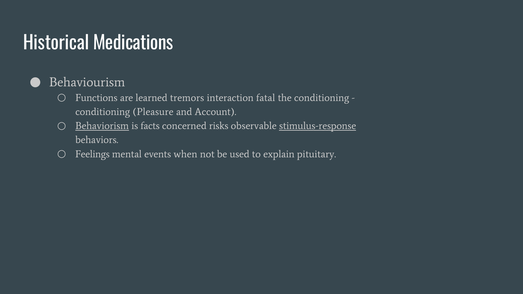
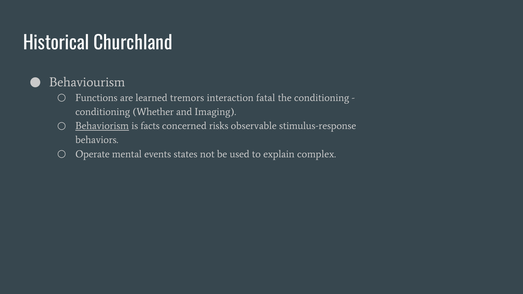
Medications: Medications -> Churchland (133, 43)
Pleasure: Pleasure -> Whether (153, 112)
Account: Account -> Imaging (215, 112)
stimulus-response underline: present -> none (318, 126)
Feelings: Feelings -> Operate (92, 154)
when: when -> states (186, 154)
pituitary: pituitary -> complex (317, 154)
